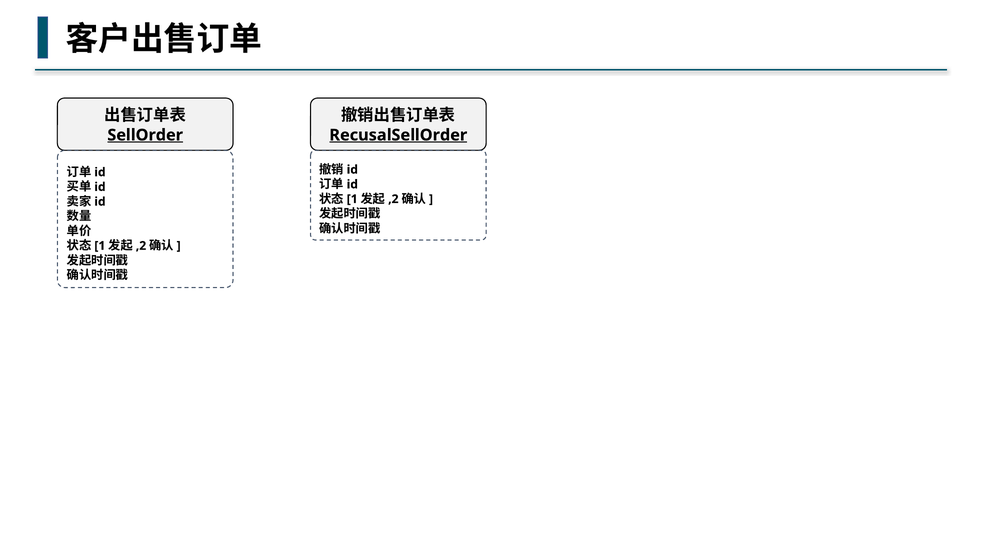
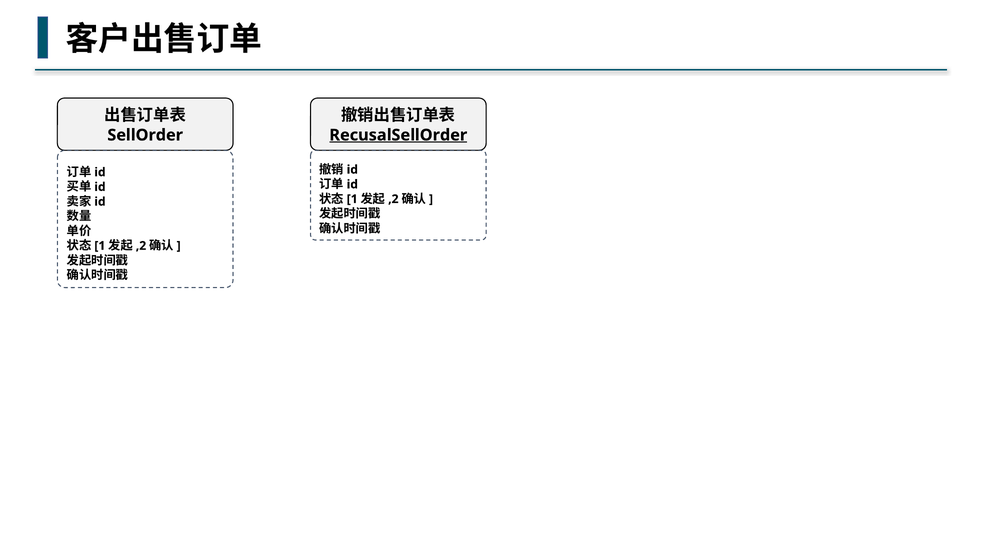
SellOrder underline: present -> none (145, 135)
